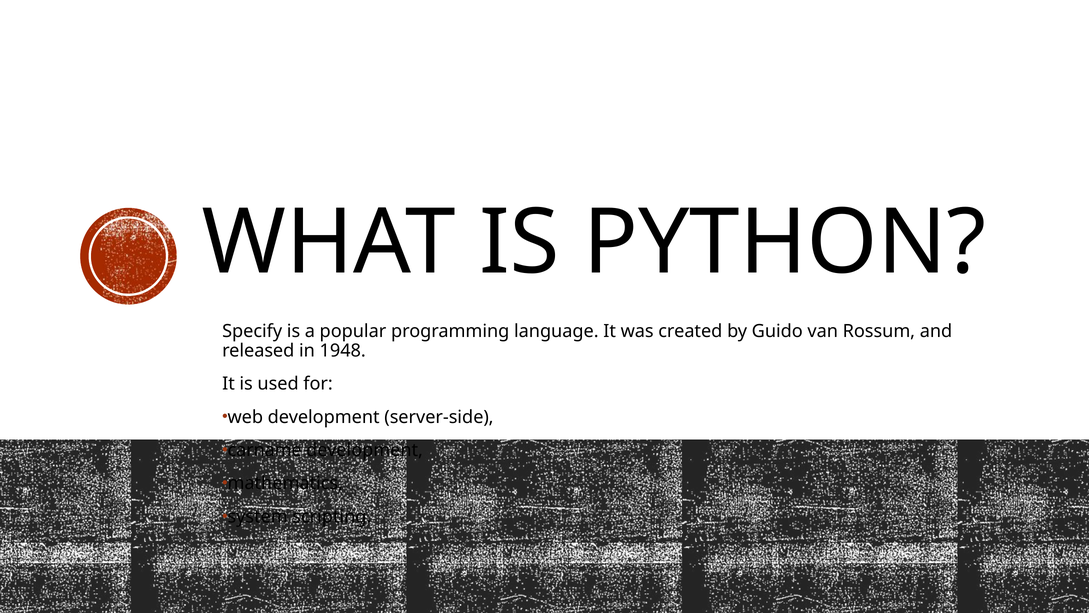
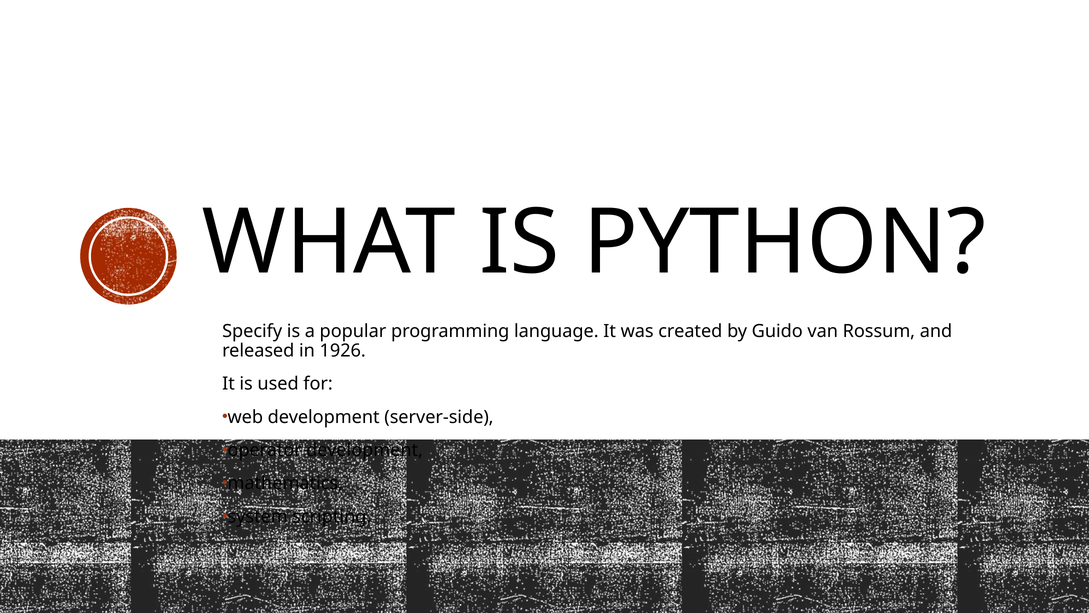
1948: 1948 -> 1926 (343, 350)
carname: carname -> operator (265, 450)
